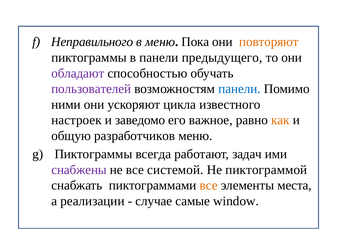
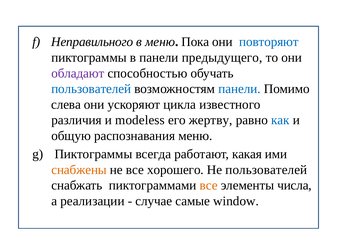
повторяют colour: orange -> blue (269, 42)
пользователей colour: purple -> blue (91, 89)
ними: ними -> слева (66, 105)
настроек: настроек -> различия (77, 121)
заведомо: заведомо -> modeless (140, 121)
важное: важное -> жертву (211, 121)
как colour: orange -> blue (280, 121)
разработчиков: разработчиков -> распознавания (135, 136)
задач: задач -> какая (247, 155)
снабжены colour: purple -> orange (79, 170)
системой: системой -> хорошего (175, 170)
Не пиктограммой: пиктограммой -> пользователей (266, 170)
места: места -> числа (295, 186)
